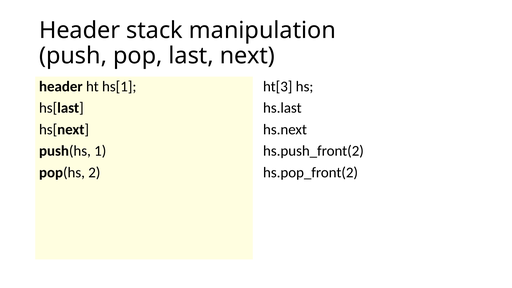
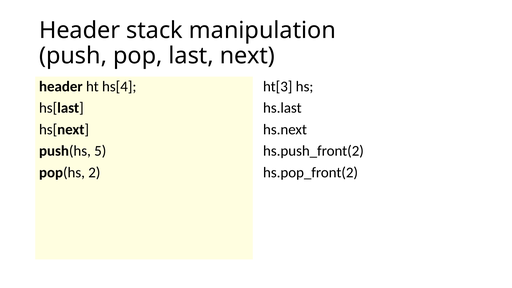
hs[1: hs[1 -> hs[4 (119, 87)
1: 1 -> 5 (100, 151)
